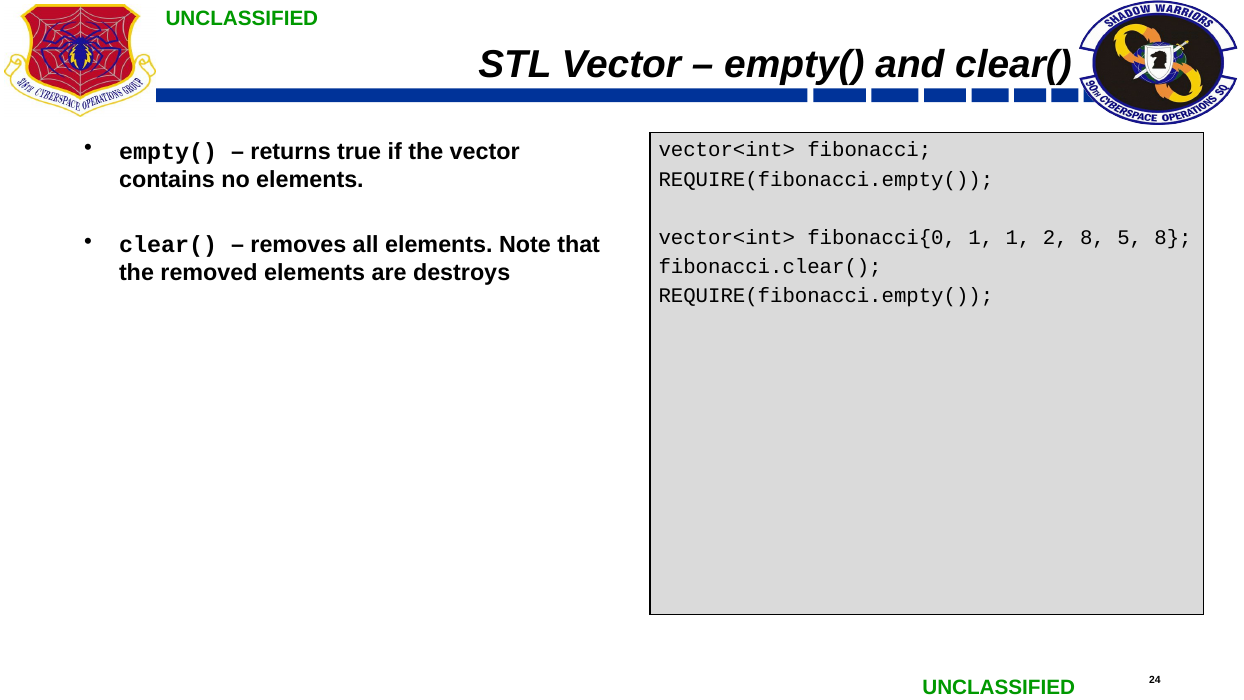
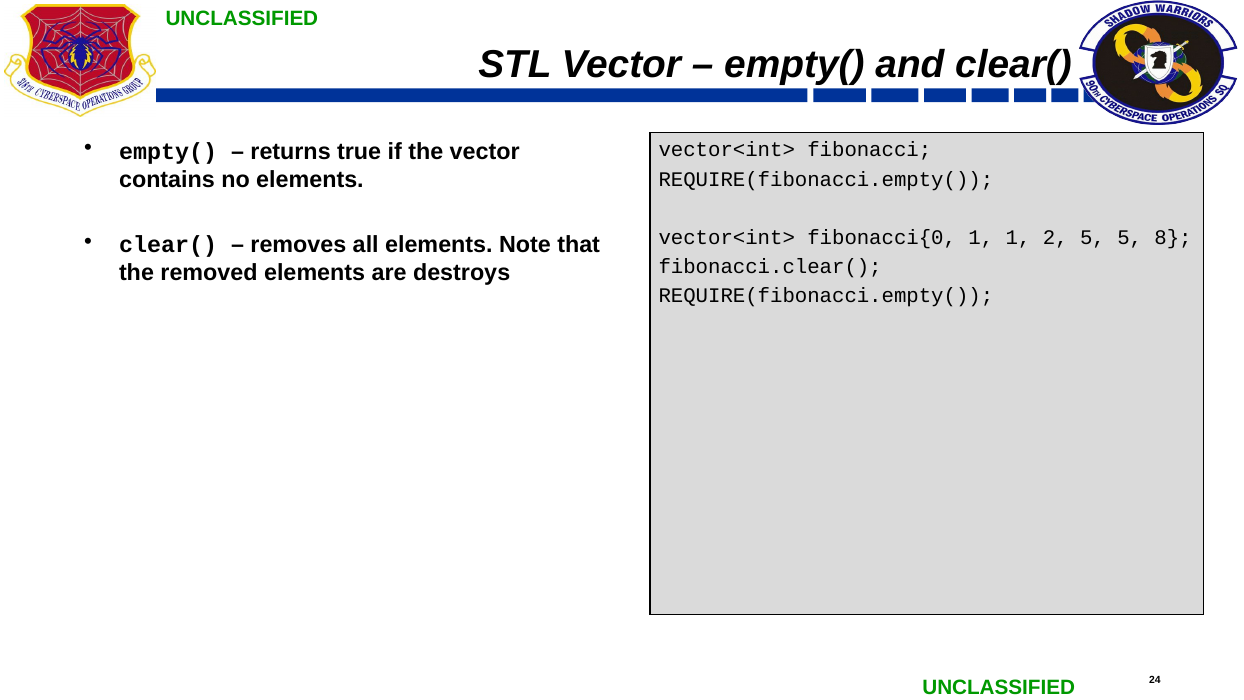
2 8: 8 -> 5 (1092, 237)
